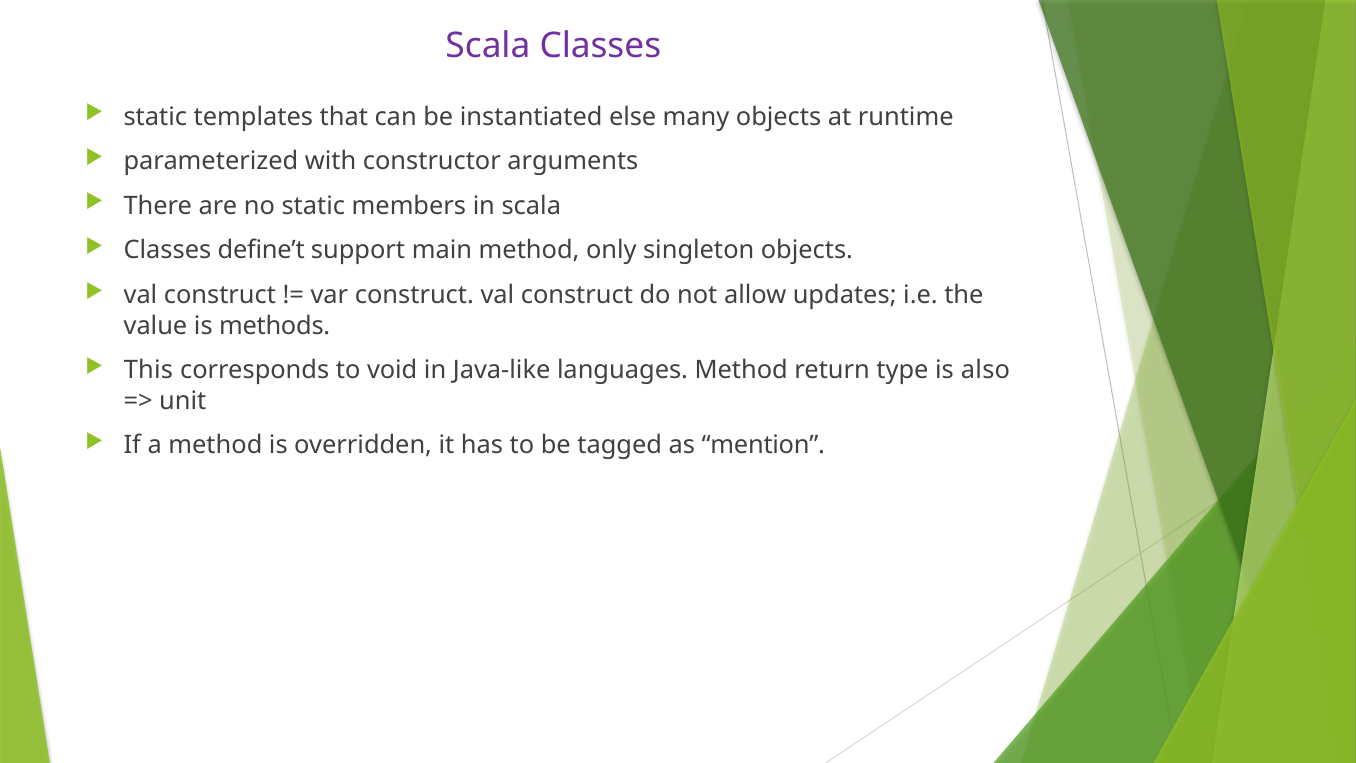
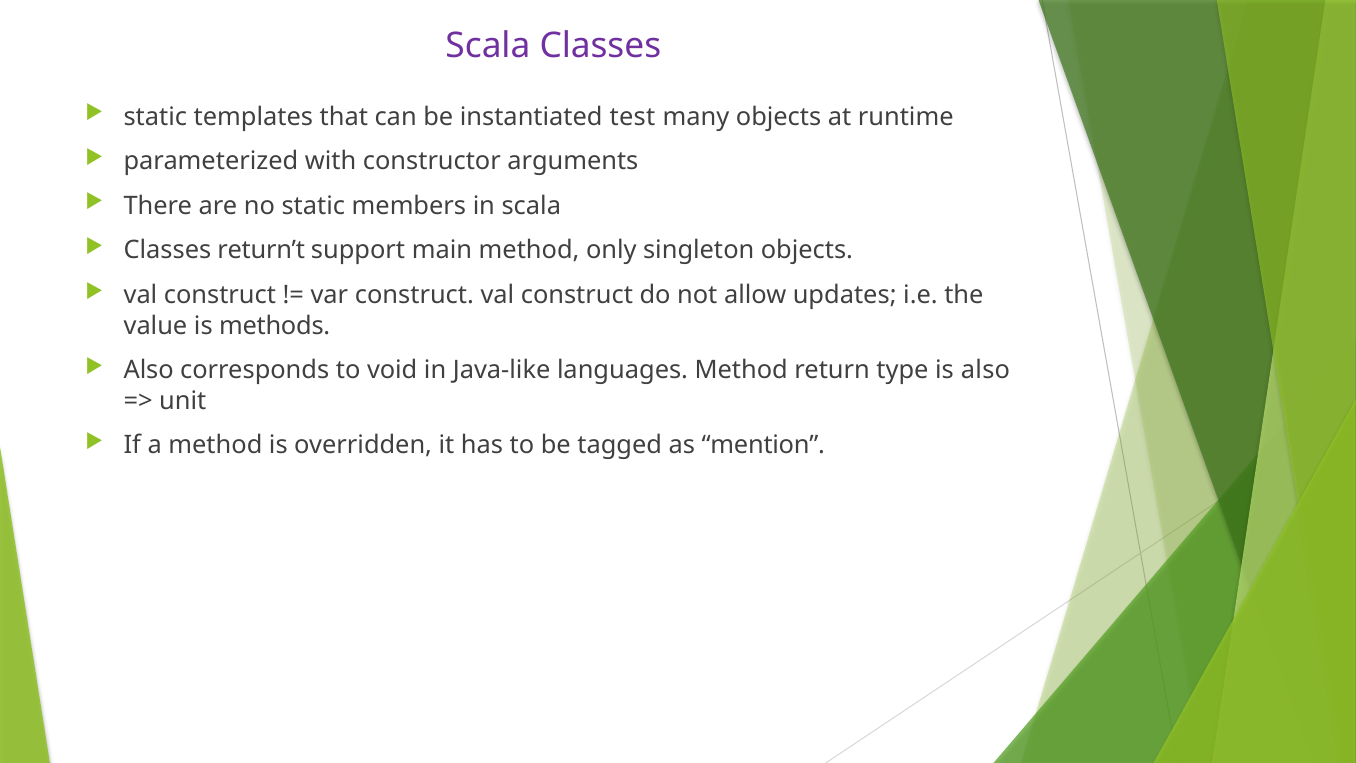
else: else -> test (632, 117)
define’t: define’t -> return’t (261, 251)
This: This -> Also (149, 370)
